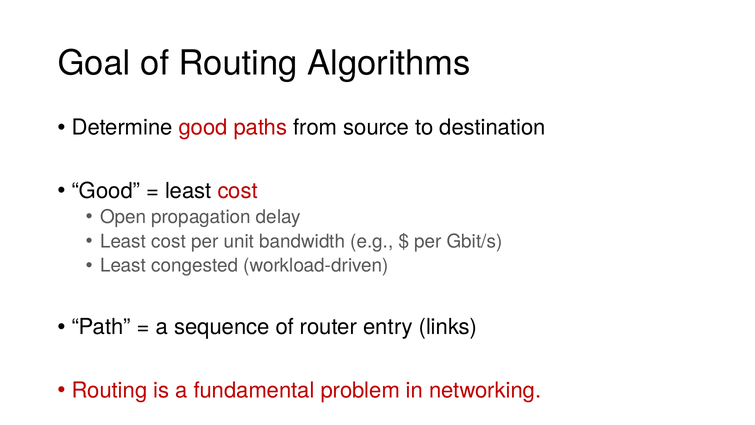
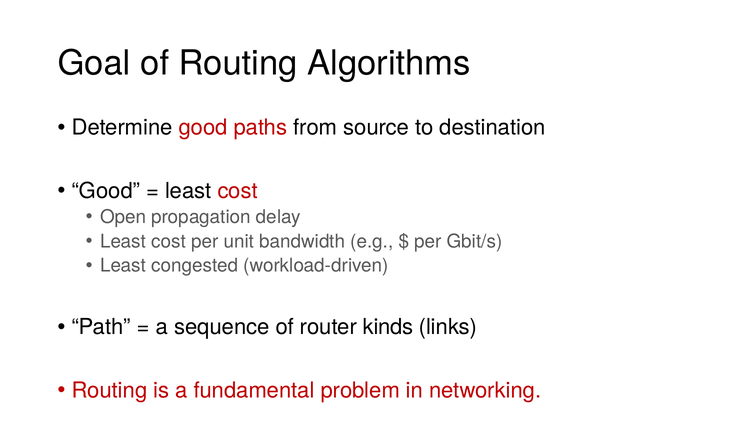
entry: entry -> kinds (388, 327)
